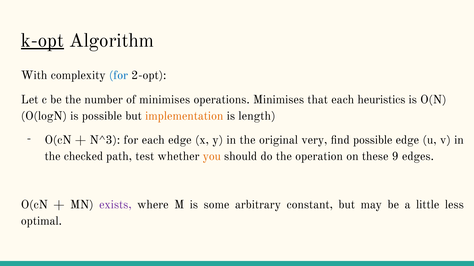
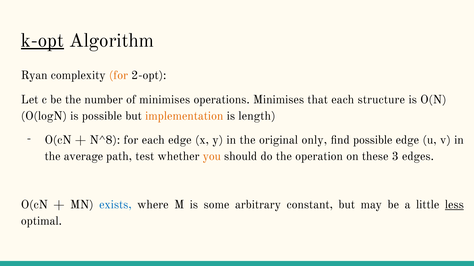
With: With -> Ryan (34, 76)
for colour: blue -> orange (118, 76)
heuristics: heuristics -> structure (381, 100)
N^3: N^3 -> N^8 (105, 140)
very: very -> only (314, 140)
checked: checked -> average (83, 157)
9: 9 -> 3 (395, 157)
exists colour: purple -> blue (115, 205)
less underline: none -> present (454, 205)
